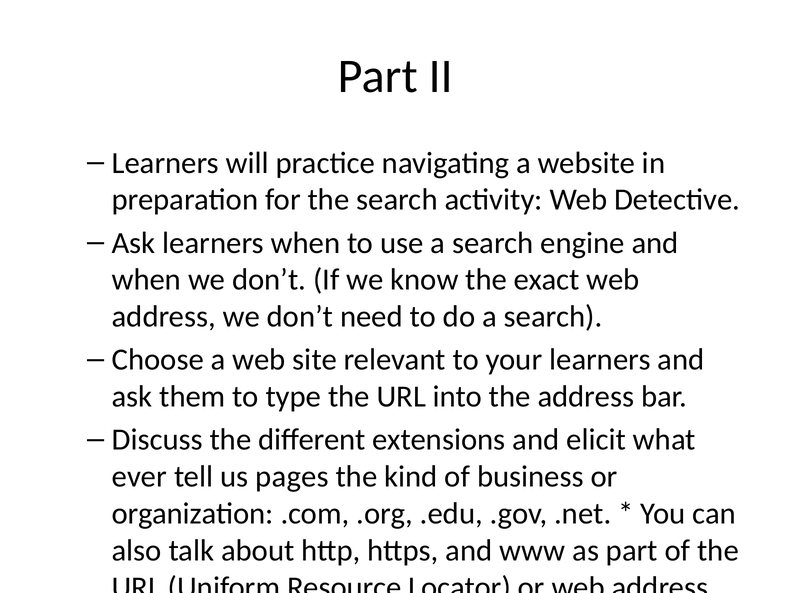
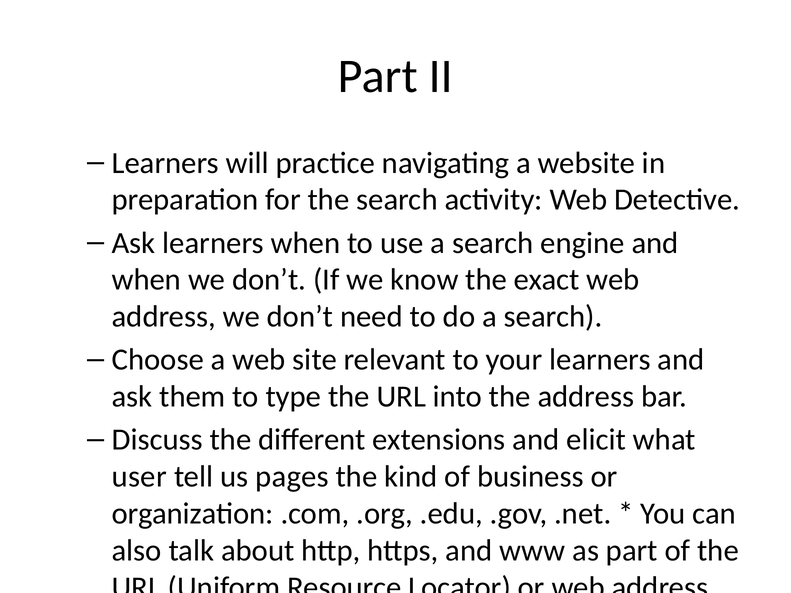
ever: ever -> user (139, 477)
